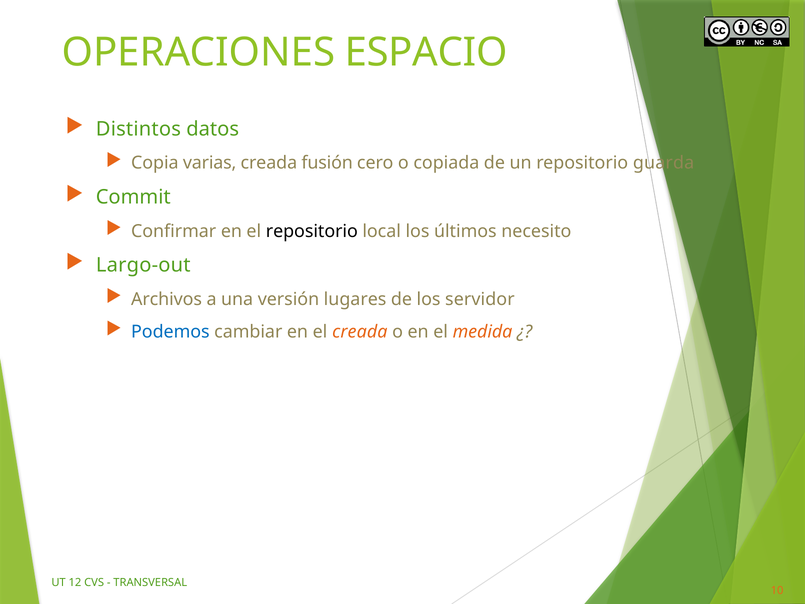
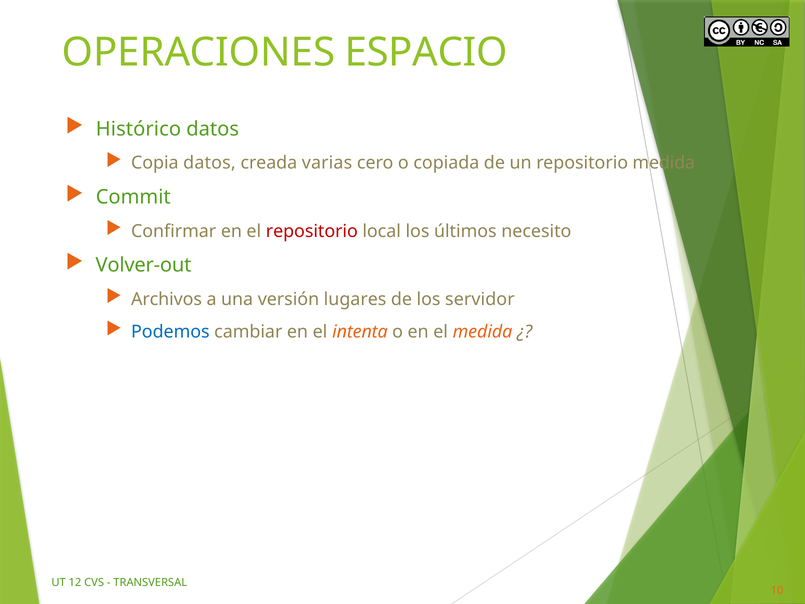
Distintos: Distintos -> Histórico (138, 129)
Copia varias: varias -> datos (209, 163)
fusión: fusión -> varias (327, 163)
repositorio guarda: guarda -> medida (664, 163)
repositorio colour: black -> red (312, 231)
Largo-out: Largo-out -> Volver-out (144, 265)
el creada: creada -> intenta (360, 332)
